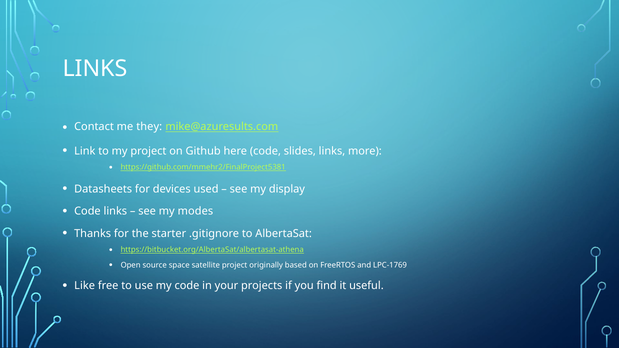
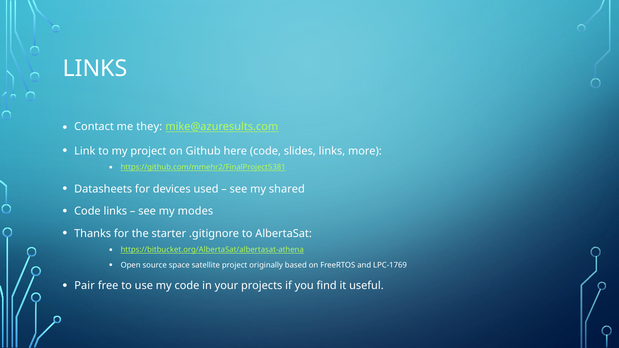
display: display -> shared (287, 189)
Like: Like -> Pair (85, 286)
